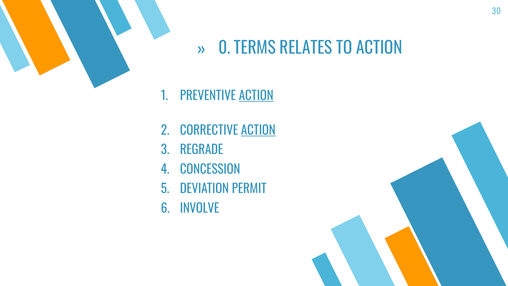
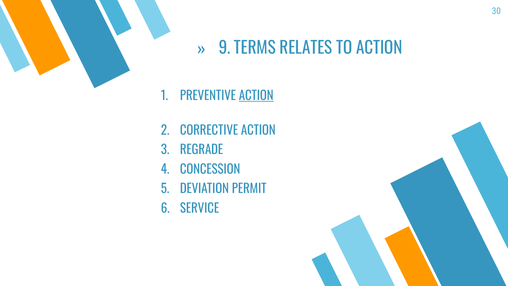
0: 0 -> 9 (225, 48)
ACTION underline: present -> none (258, 130)
INVOLVE: INVOLVE -> SERVICE (200, 208)
